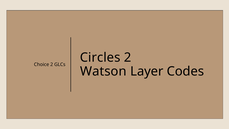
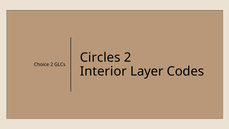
Watson: Watson -> Interior (103, 71)
